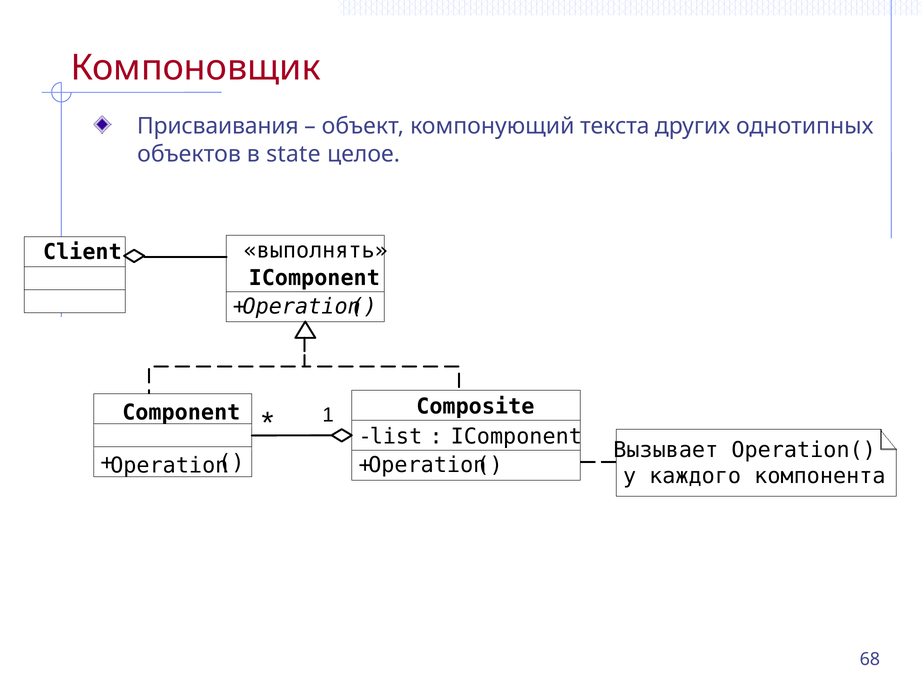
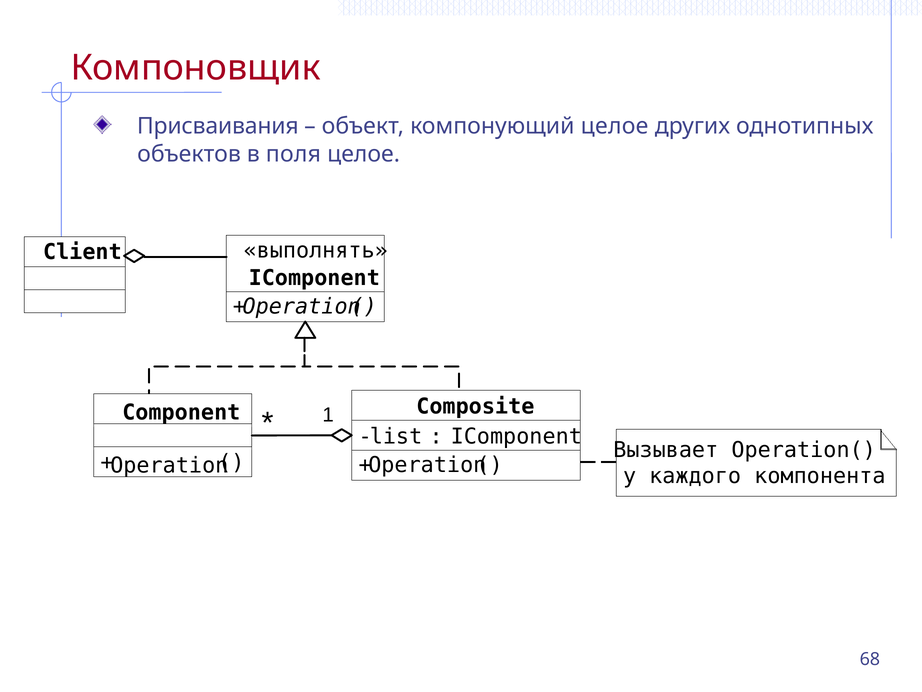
компонующий текста: текста -> целое (615, 126)
state: state -> поля (293, 154)
